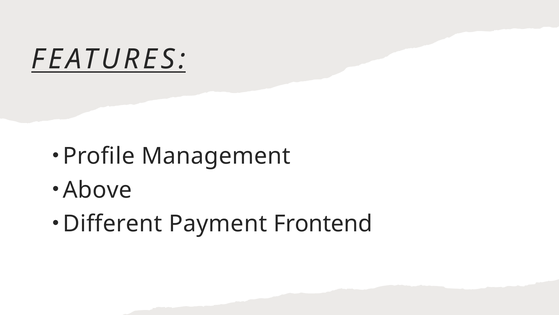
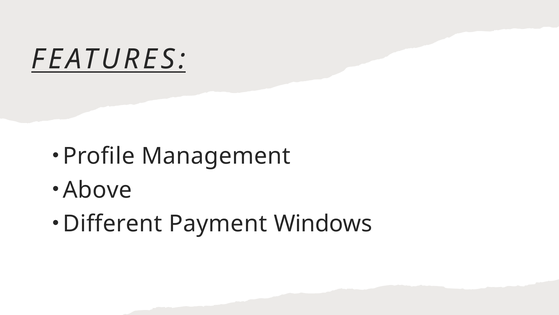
Frontend: Frontend -> Windows (323, 223)
